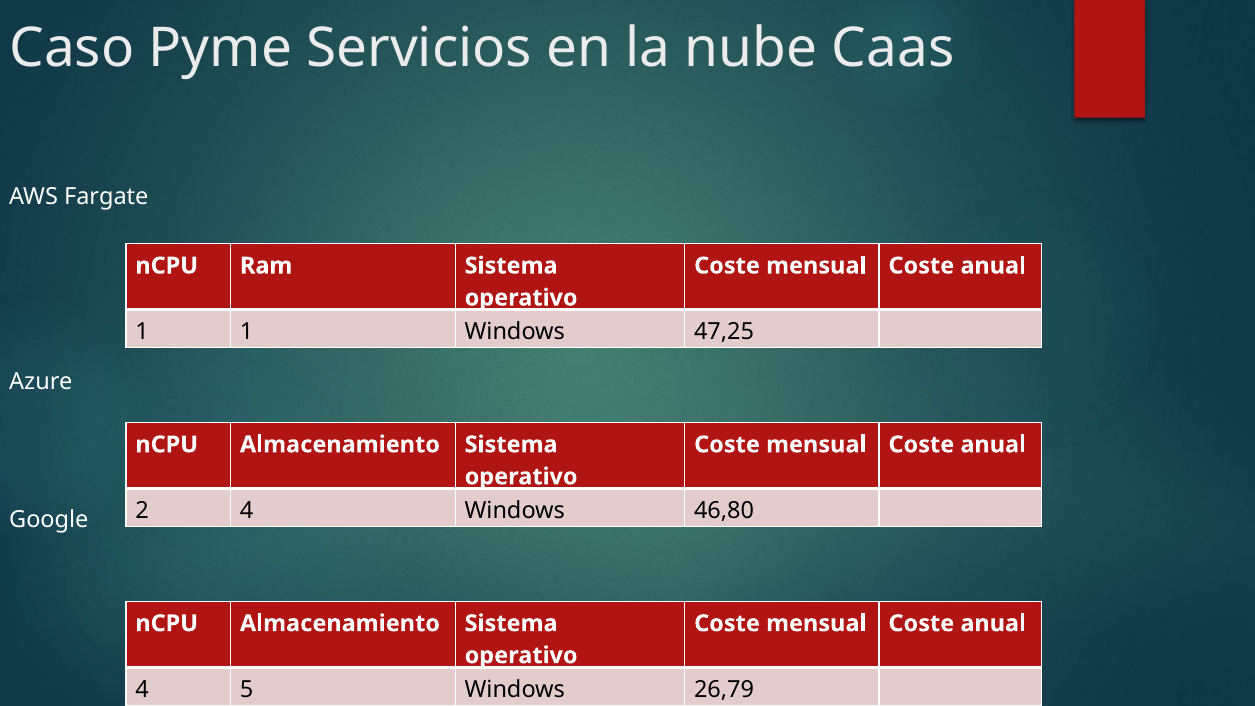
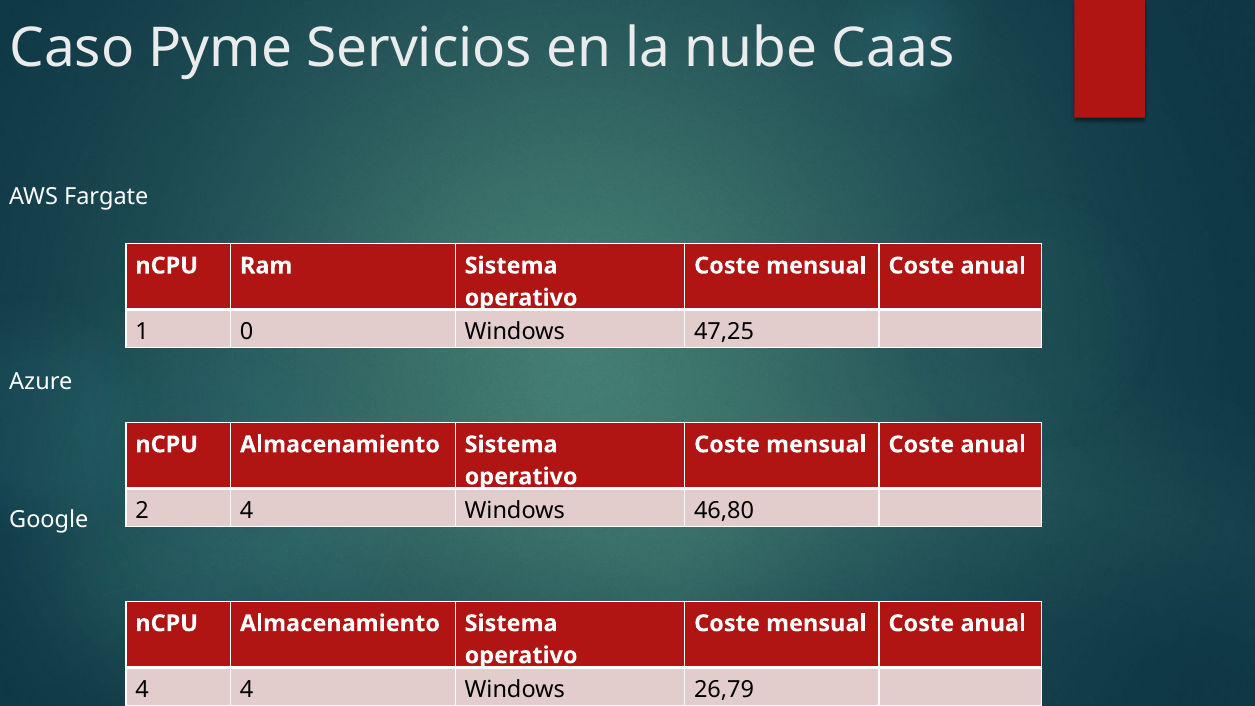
1 1: 1 -> 0 (247, 332)
4 5: 5 -> 4 (247, 689)
